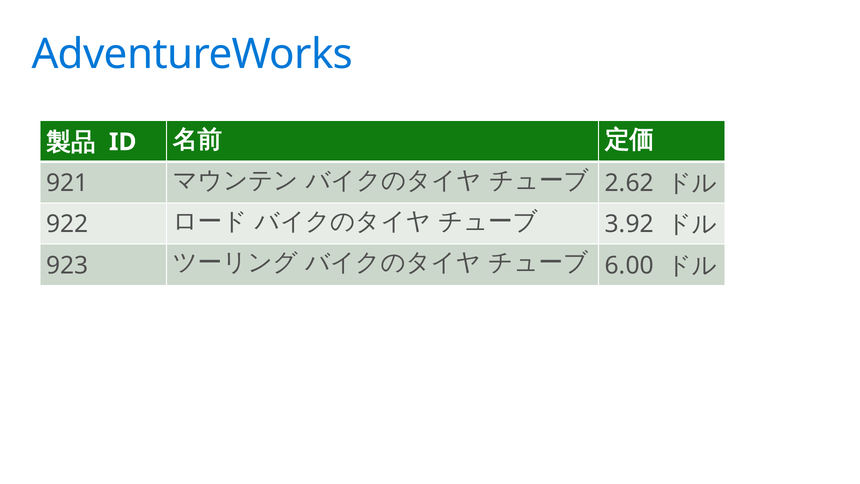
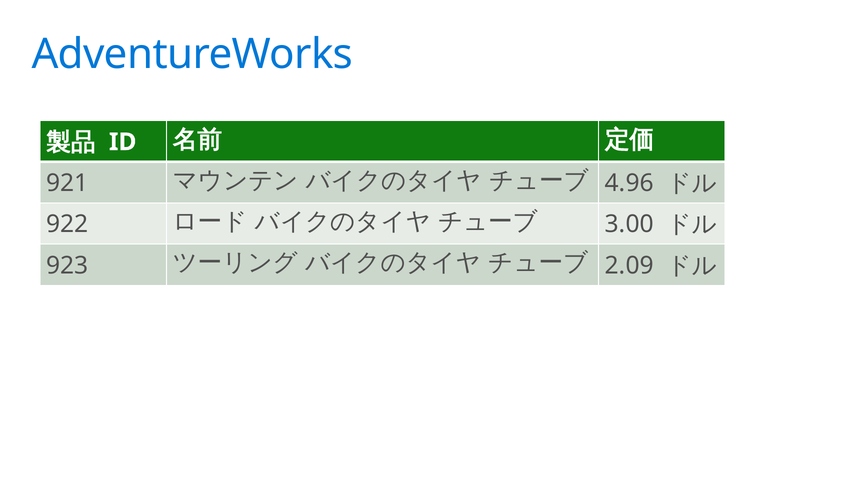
2.62: 2.62 -> 4.96 (629, 183)
3.92: 3.92 -> 3.00 (629, 224)
6.00: 6.00 -> 2.09 (629, 265)
